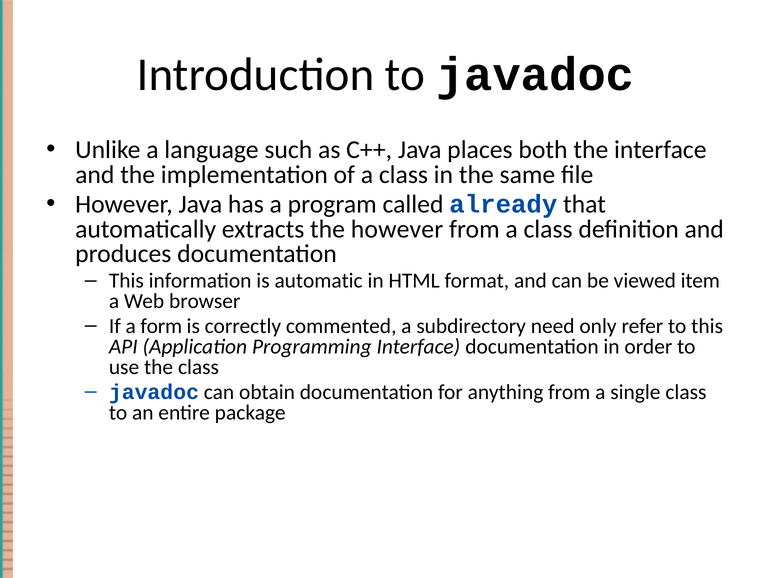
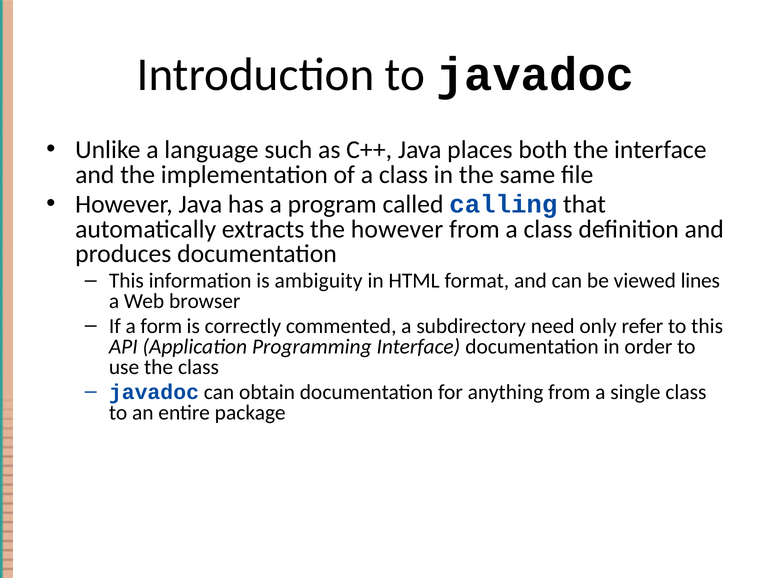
already: already -> calling (503, 205)
automatic: automatic -> ambiguity (318, 281)
item: item -> lines (700, 281)
